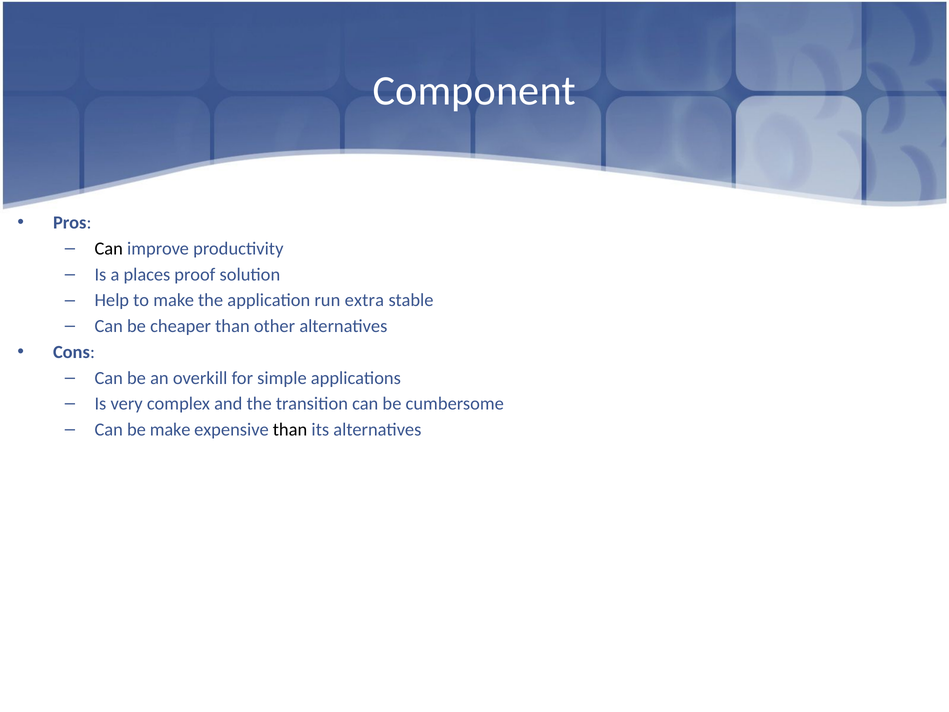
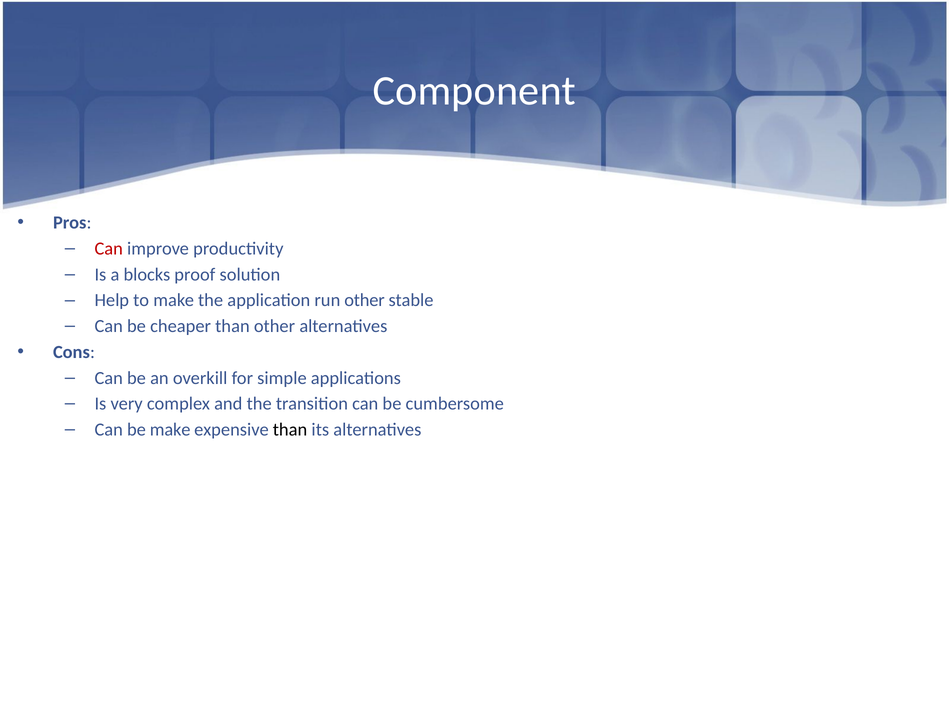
Can colour: black -> red (109, 249)
places: places -> blocks (147, 274)
run extra: extra -> other (365, 300)
